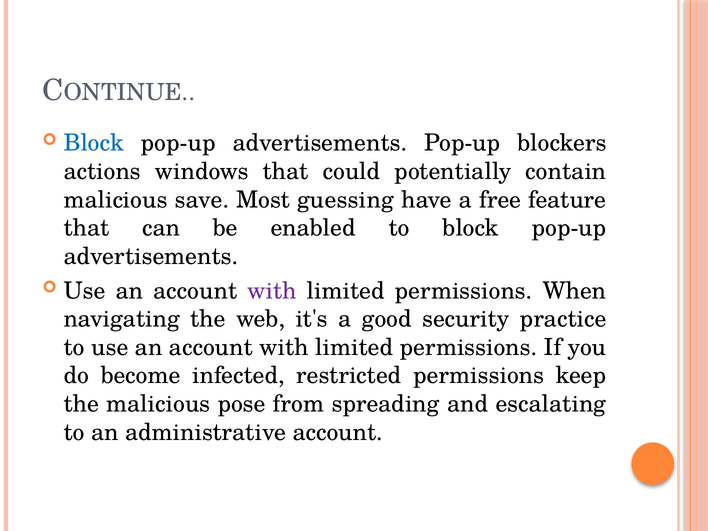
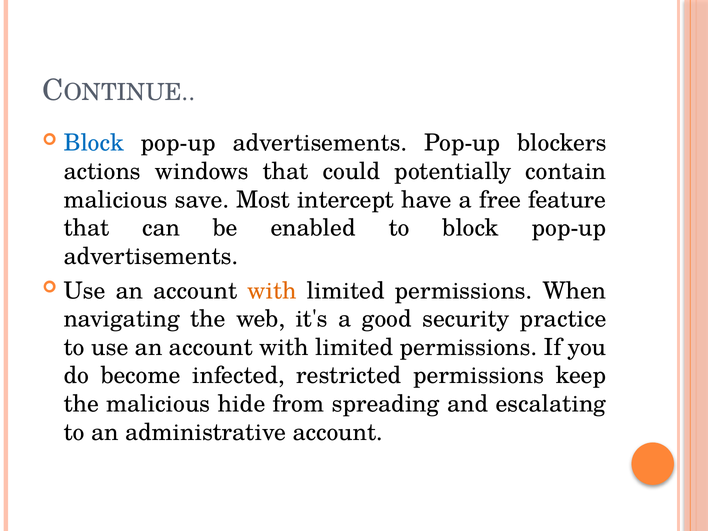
guessing: guessing -> intercept (346, 200)
with colour: purple -> orange (272, 291)
pose: pose -> hide (242, 404)
